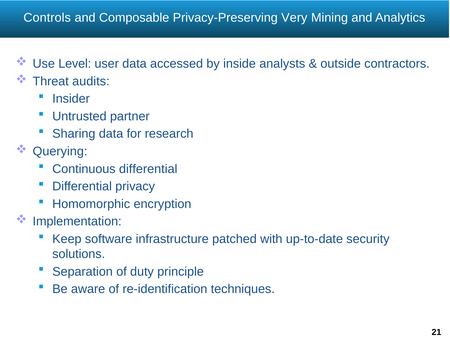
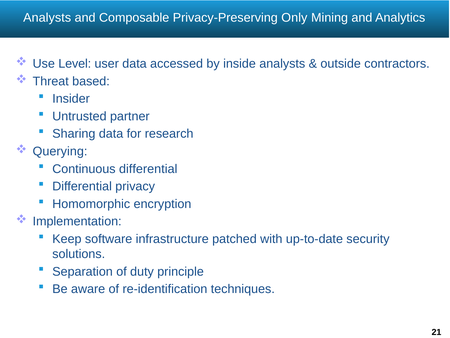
Controls: Controls -> Analysts (47, 18)
Very: Very -> Only (294, 18)
audits: audits -> based (91, 81)
